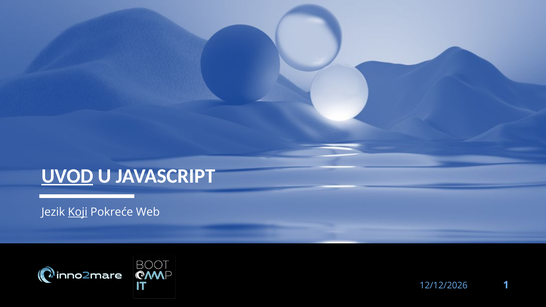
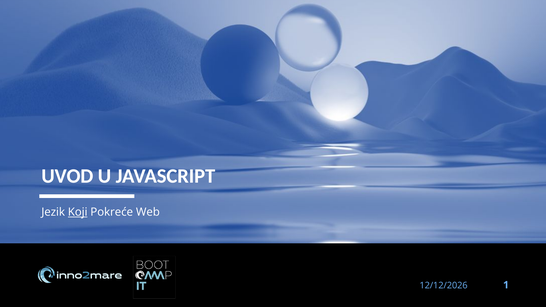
UVOD underline: present -> none (67, 176)
